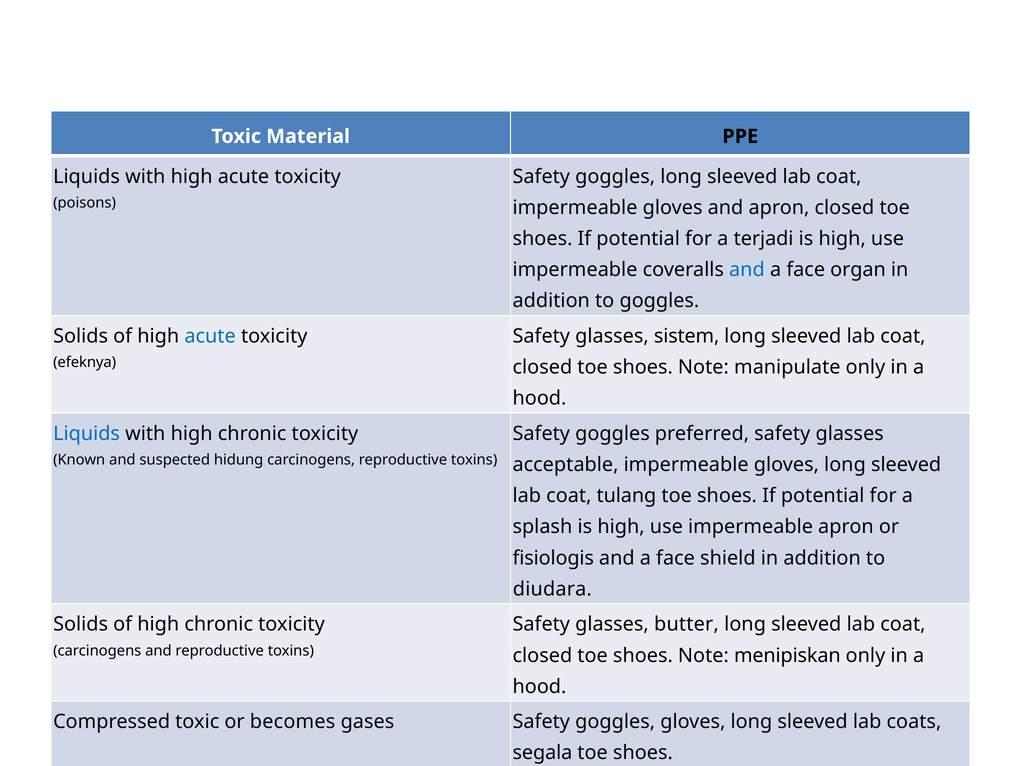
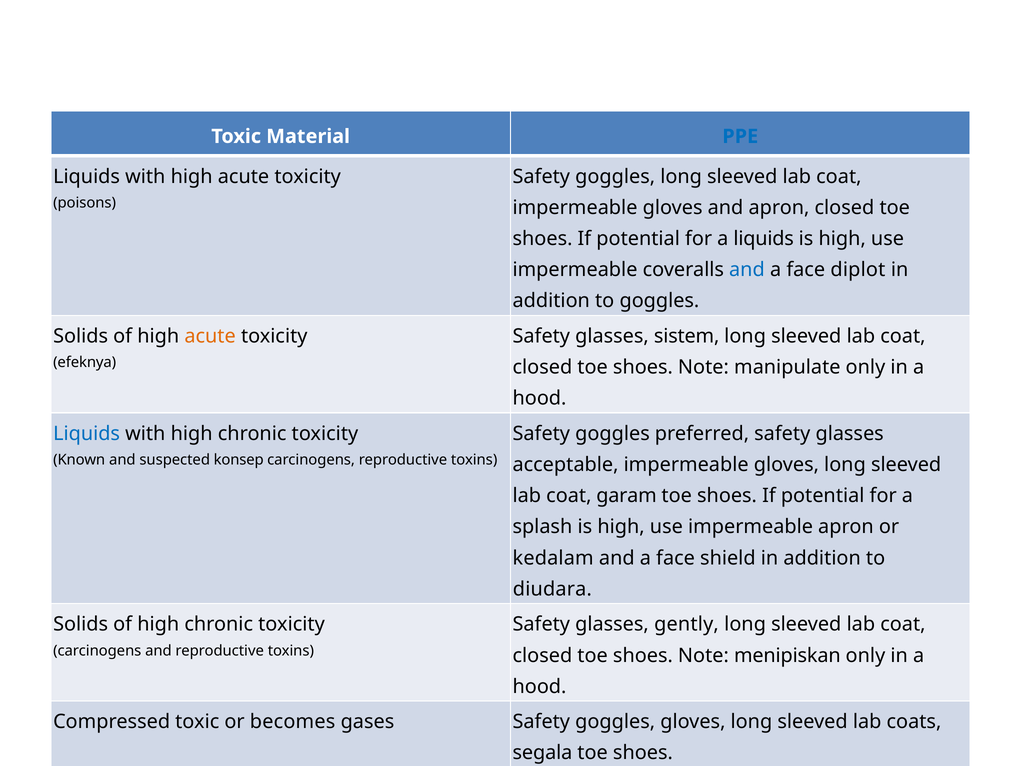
PPE colour: black -> blue (740, 136)
a terjadi: terjadi -> liquids (764, 239)
organ: organ -> diplot (858, 270)
acute colour: blue -> orange (210, 336)
hidung: hidung -> konsep (239, 460)
tulang: tulang -> garam (627, 496)
fisiologis: fisiologis -> kedalam (553, 558)
butter: butter -> gently (686, 624)
